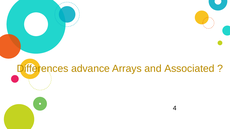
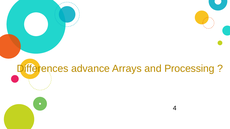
Associated: Associated -> Processing (189, 69)
